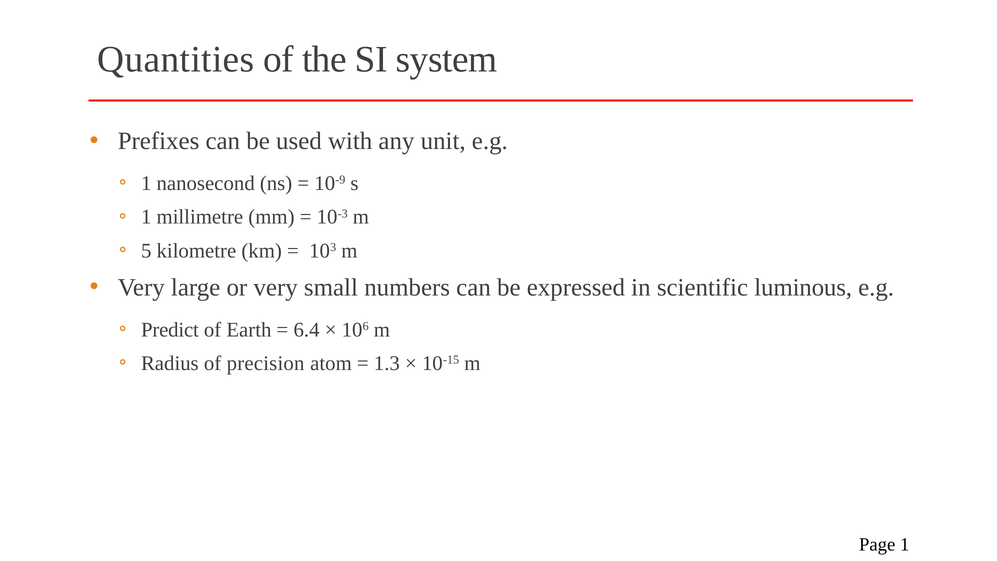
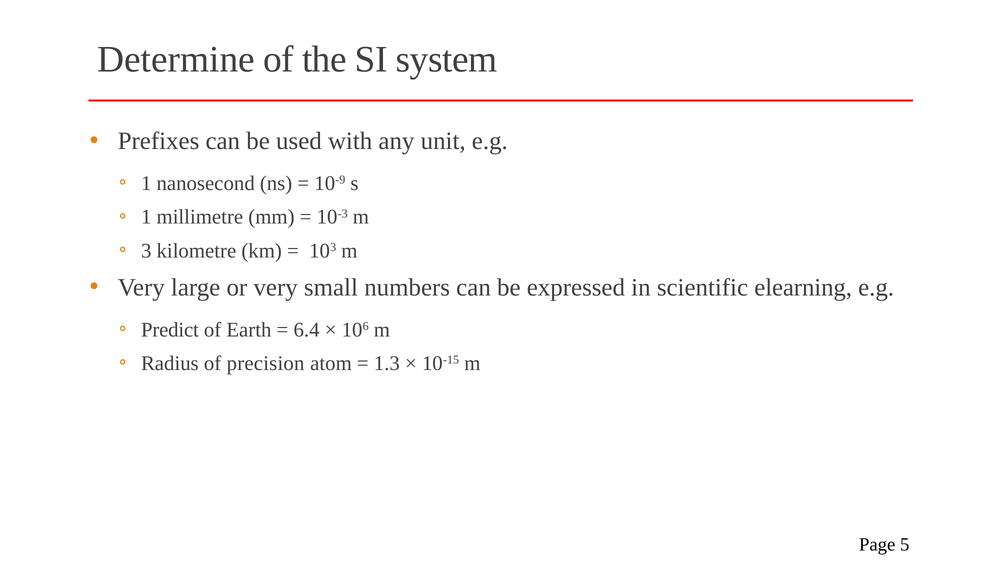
Quantities: Quantities -> Determine (176, 59)
5: 5 -> 3 (146, 251)
luminous: luminous -> elearning (803, 287)
Page 1: 1 -> 5 (905, 544)
